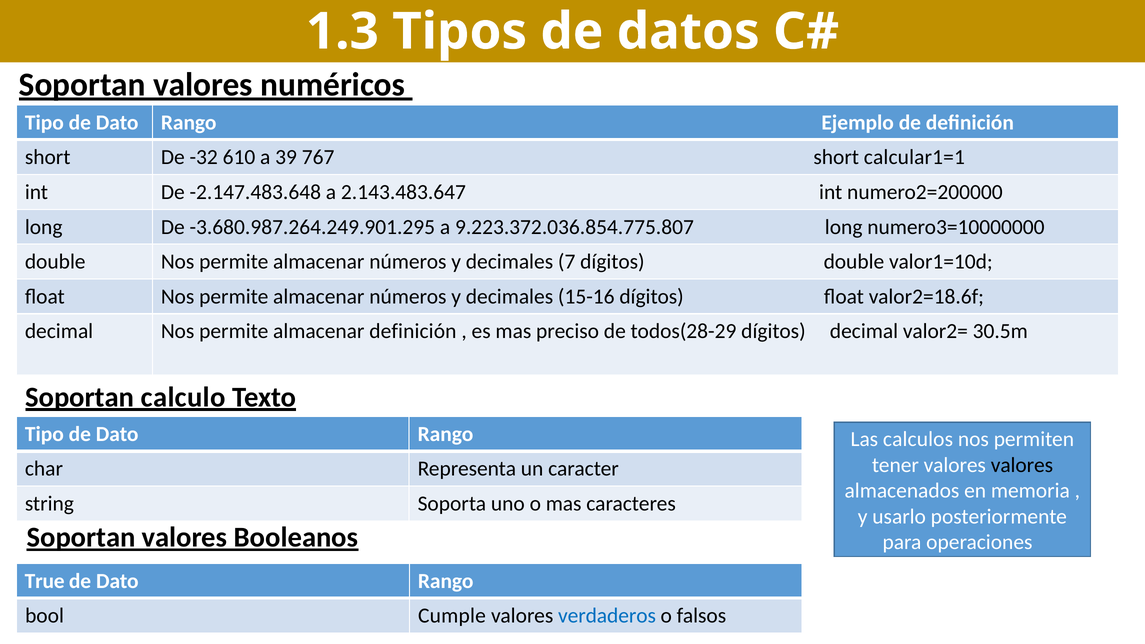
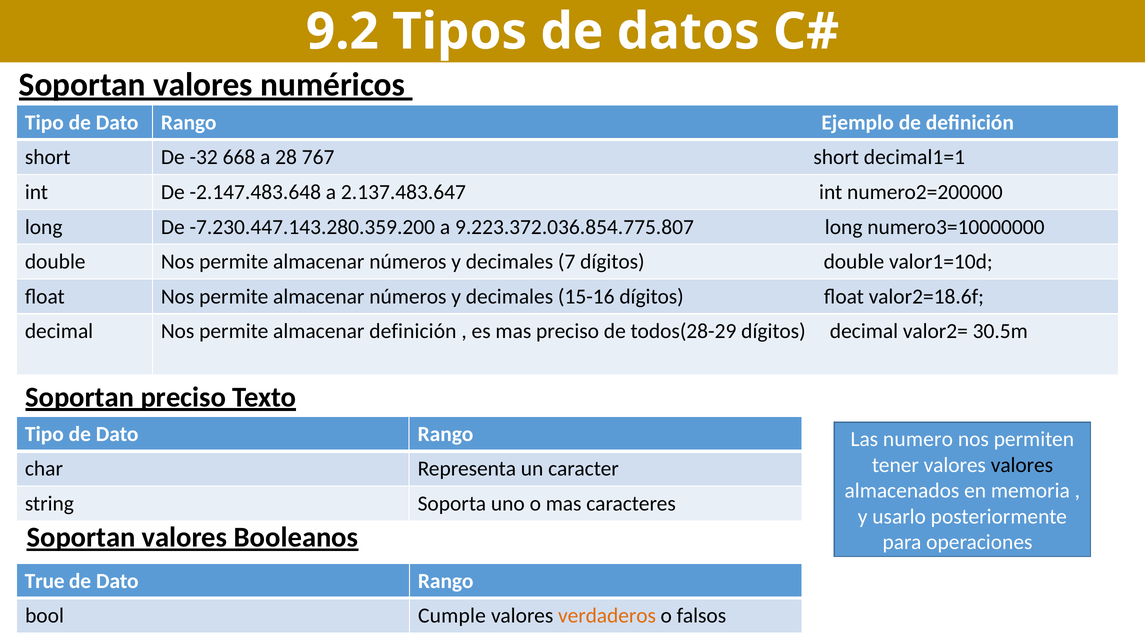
1.3: 1.3 -> 9.2 (342, 32)
610: 610 -> 668 (239, 157)
39: 39 -> 28 (286, 157)
calcular1=1: calcular1=1 -> decimal1=1 (914, 157)
2.143.483.647: 2.143.483.647 -> 2.137.483.647 (403, 192)
-3.680.987.264.249.901.295: -3.680.987.264.249.901.295 -> -7.230.447.143.280.359.200 (312, 227)
Soportan calculo: calculo -> preciso (183, 397)
calculos: calculos -> numero (918, 439)
verdaderos colour: blue -> orange (607, 616)
